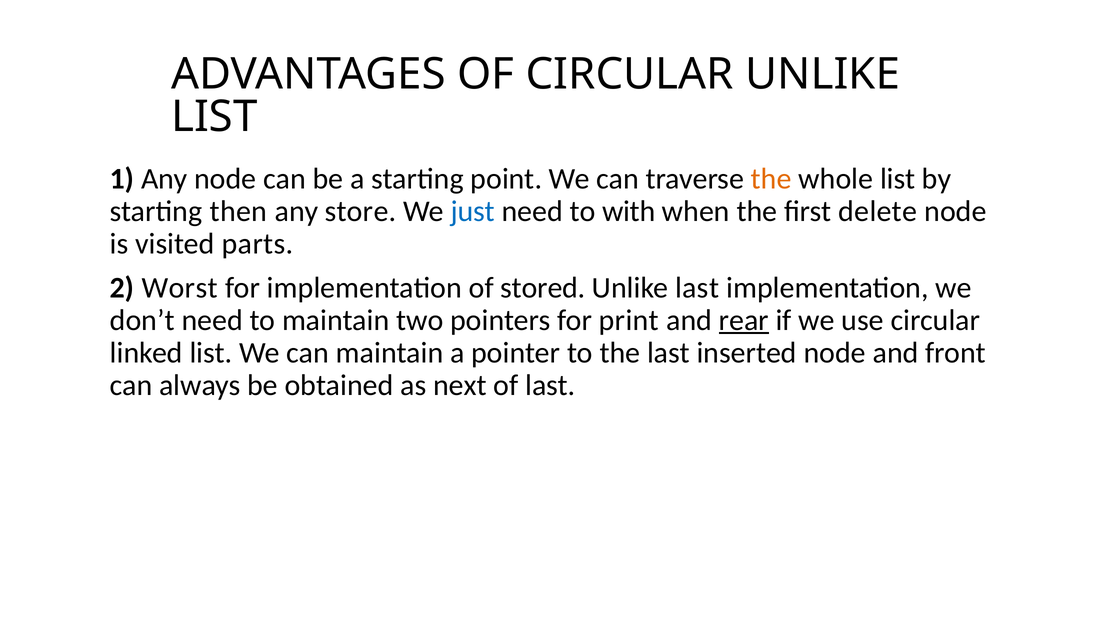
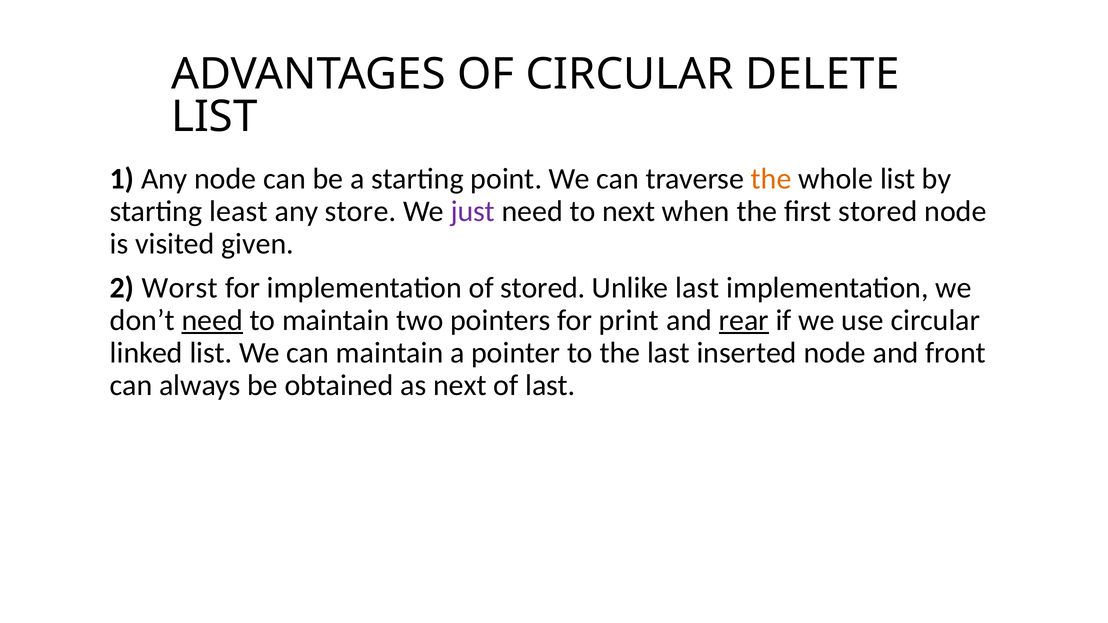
CIRCULAR UNLIKE: UNLIKE -> DELETE (822, 74)
then: then -> least (238, 211)
just colour: blue -> purple (473, 211)
to with: with -> next (629, 211)
first delete: delete -> stored (878, 211)
parts: parts -> given (258, 244)
need underline: none -> present (212, 320)
